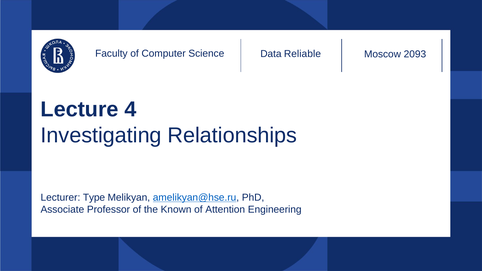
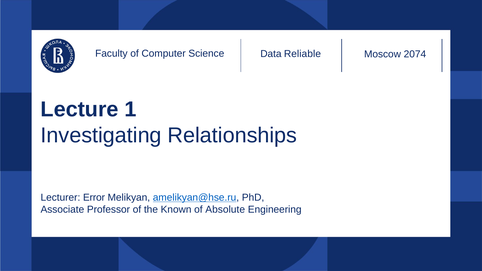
2093: 2093 -> 2074 (415, 54)
4: 4 -> 1 (131, 110)
Type: Type -> Error (94, 197)
Attention: Attention -> Absolute (225, 210)
